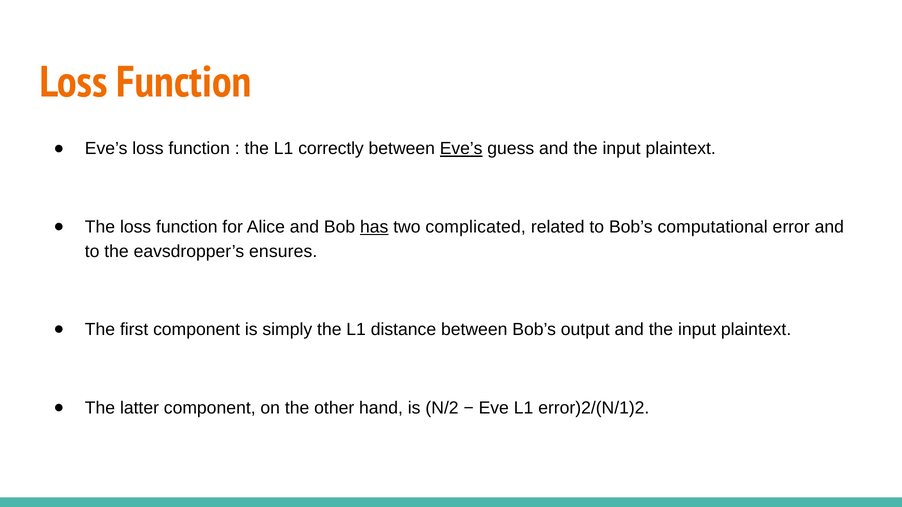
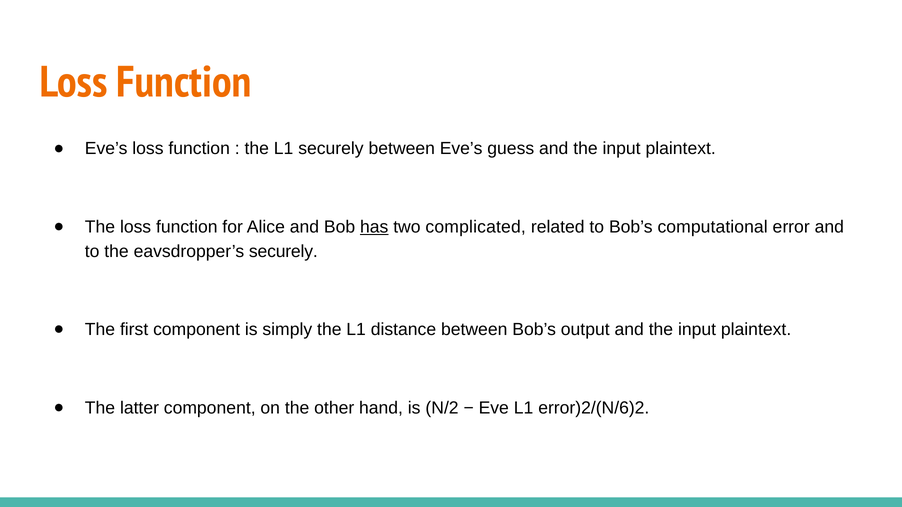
L1 correctly: correctly -> securely (331, 149)
Eve’s underline: present -> none (461, 149)
eavsdropper’s ensures: ensures -> securely (283, 251)
error)2/(N/1)2: error)2/(N/1)2 -> error)2/(N/6)2 (594, 408)
